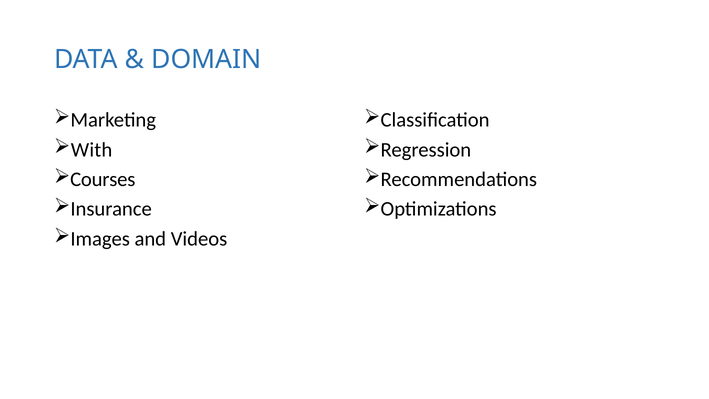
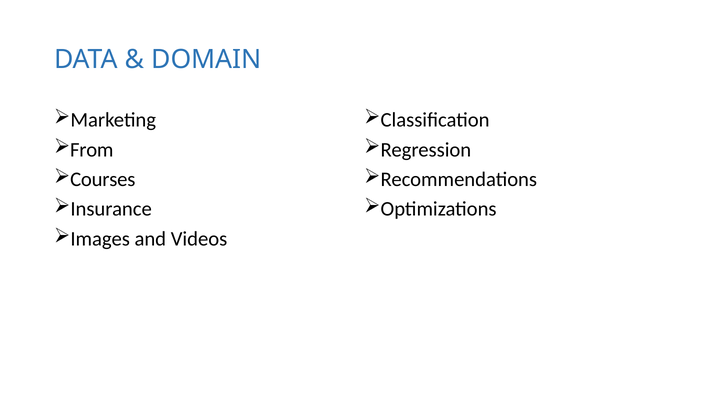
With: With -> From (92, 150)
